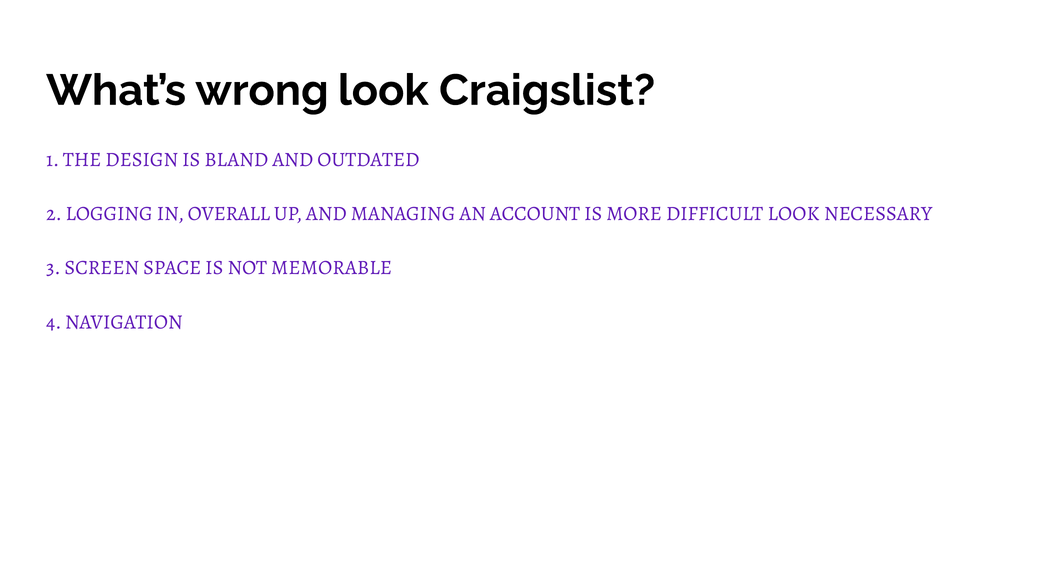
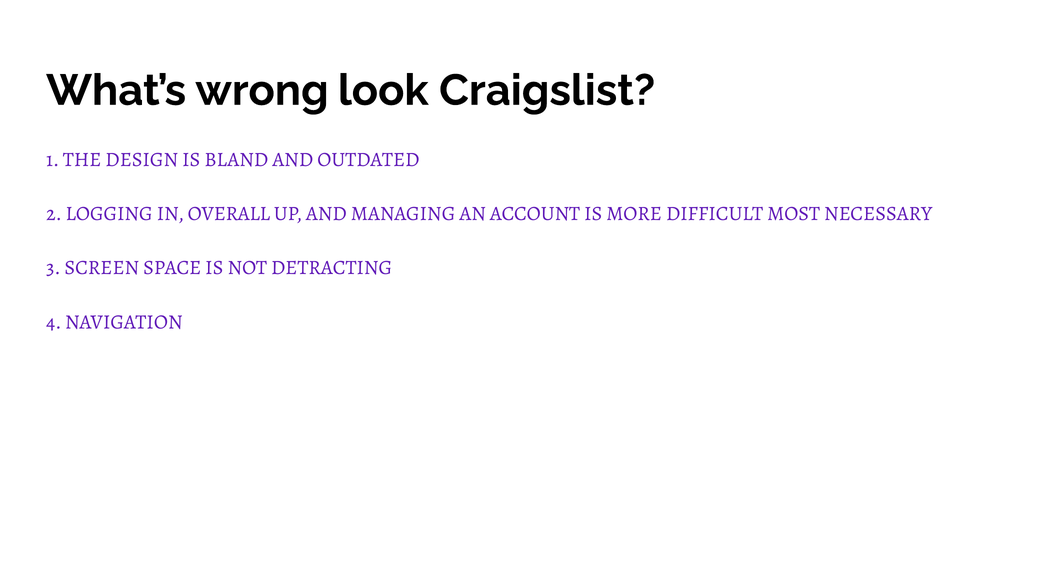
DIFFICULT LOOK: LOOK -> MOST (794, 214)
MEMORABLE: MEMORABLE -> DETRACTING (332, 268)
